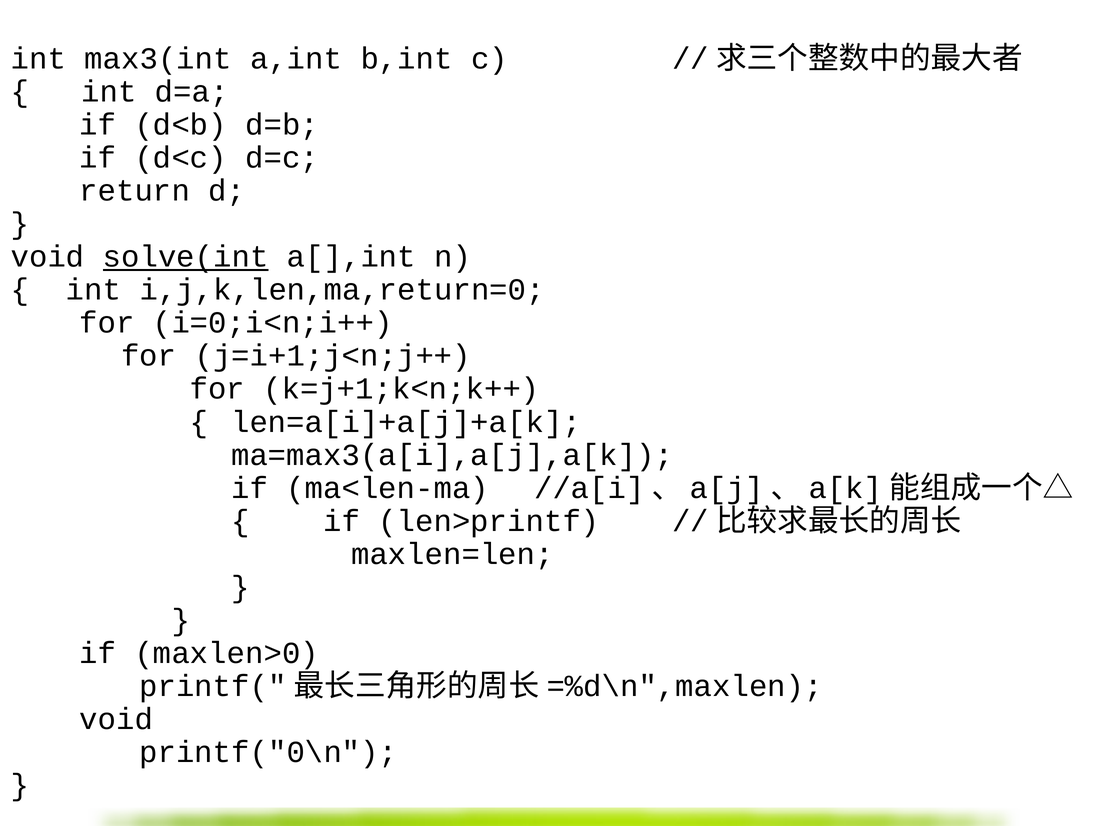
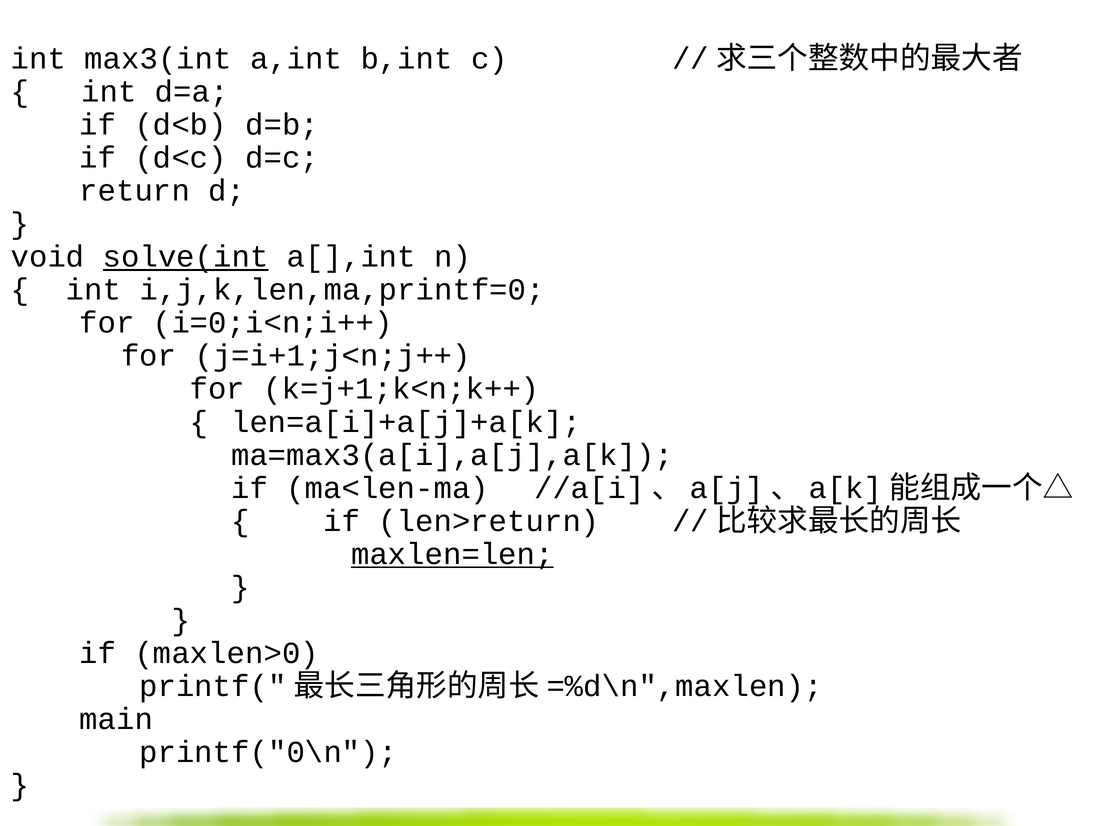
i,j,k,len,ma,return=0: i,j,k,len,ma,return=0 -> i,j,k,len,ma,printf=0 (342, 290)
len>printf: len>printf -> len>return (489, 521)
maxlen=len underline: none -> present (452, 554)
void: void -> main (116, 720)
